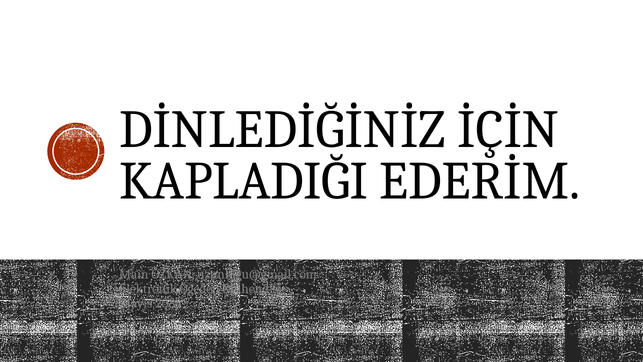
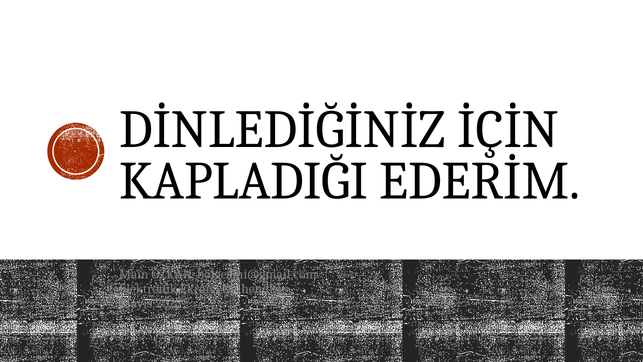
uzunluğu@gmail.com: uzunluğu@gmail.com -> bölgesini@gmail.com (257, 274)
Öğeden: Öğeden -> Ekrana (200, 289)
2084: 2084 -> 2023 (169, 303)
